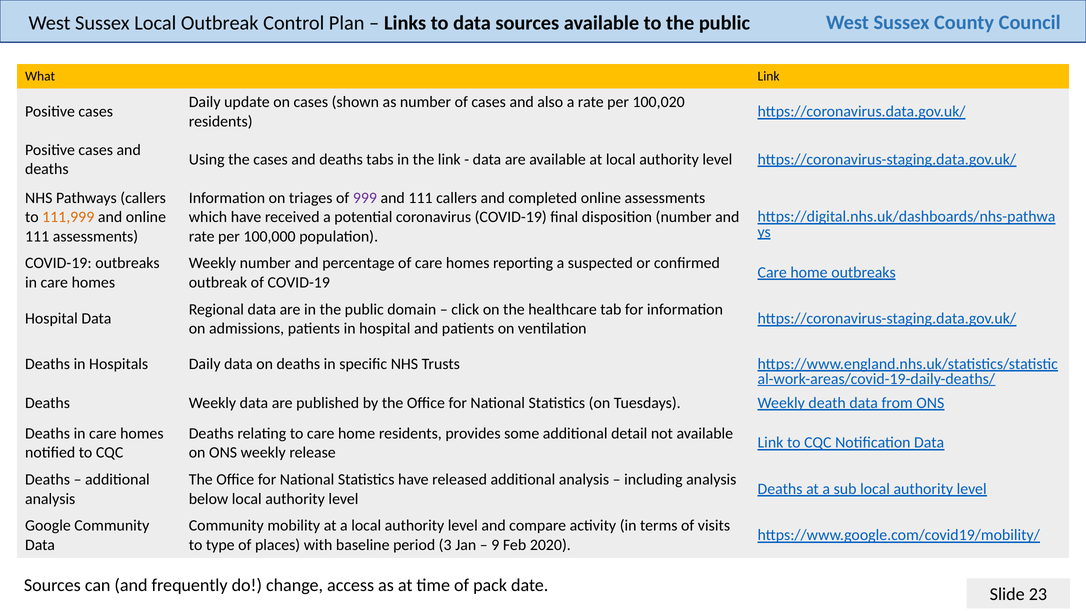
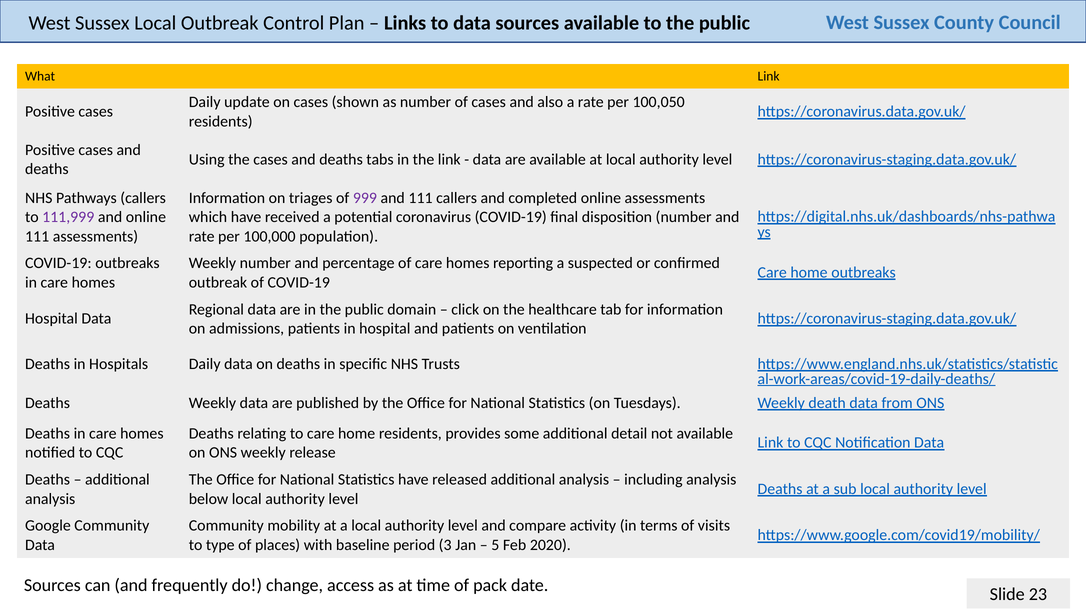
100,020: 100,020 -> 100,050 (659, 102)
111,999 colour: orange -> purple (68, 217)
9: 9 -> 5 (495, 545)
